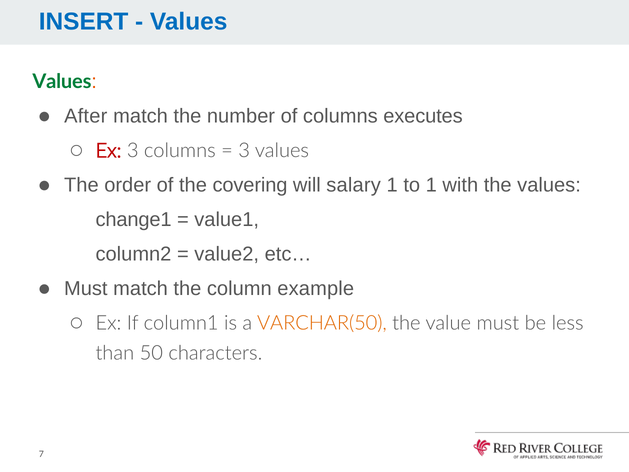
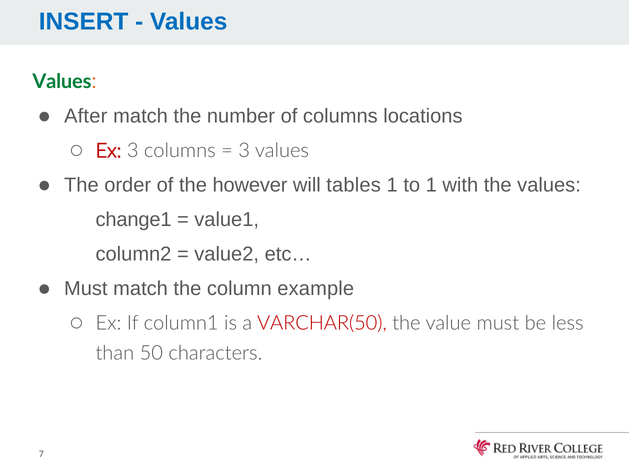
executes: executes -> locations (423, 116)
covering: covering -> however (250, 185)
salary: salary -> tables (354, 185)
VARCHAR(50 colour: orange -> red (322, 323)
